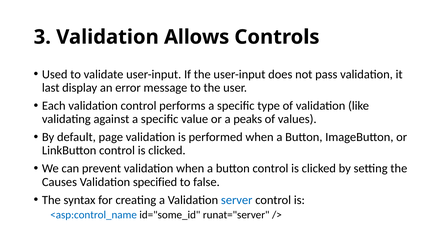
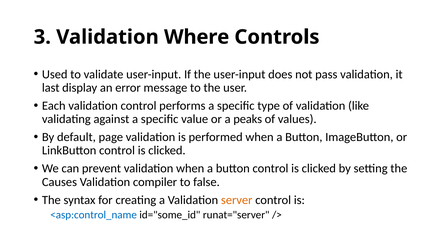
Allows: Allows -> Where (197, 37)
specified: specified -> compiler (155, 182)
server colour: blue -> orange (237, 200)
